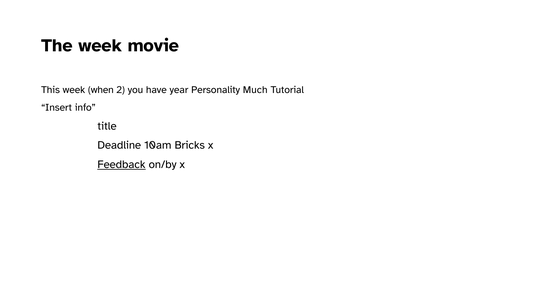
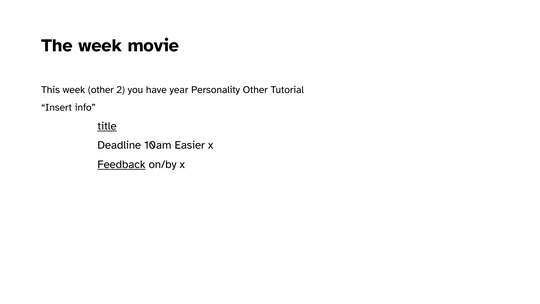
week when: when -> other (101, 90)
Personality Much: Much -> Other (255, 90)
title underline: none -> present (107, 126)
Bricks: Bricks -> Easier (190, 145)
